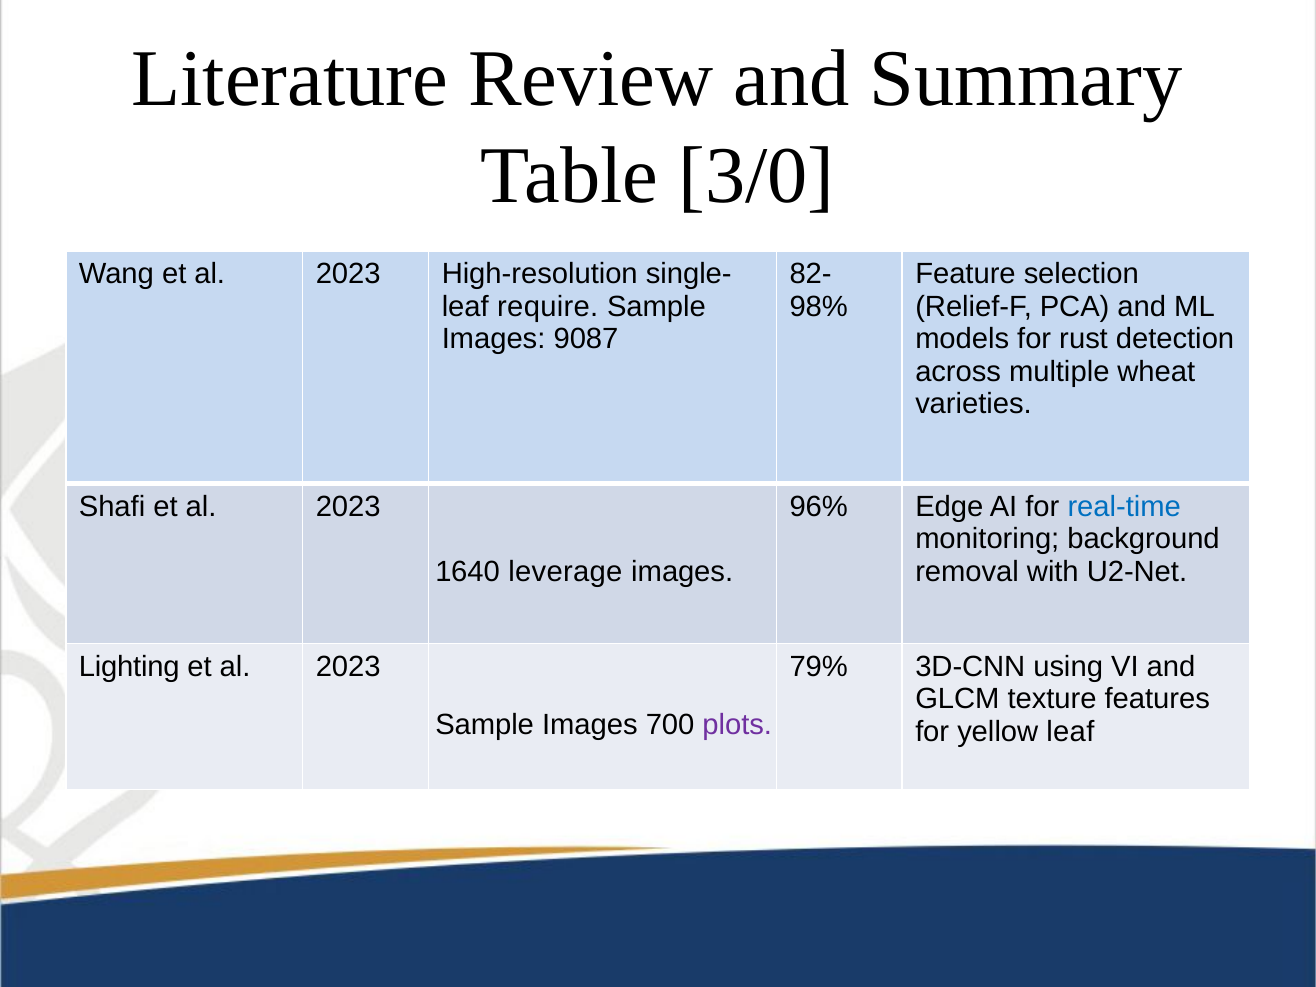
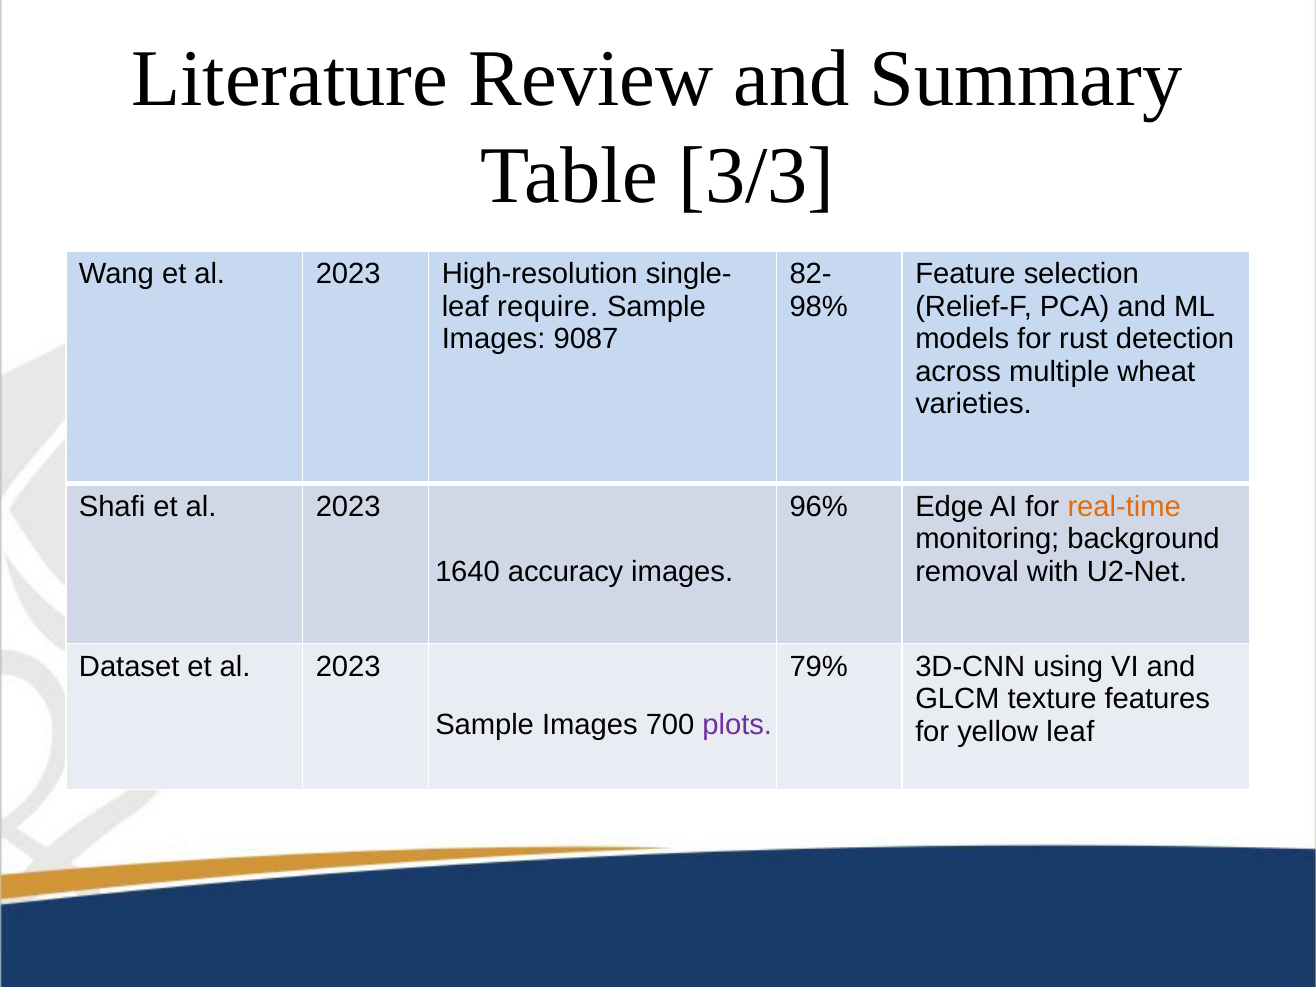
3/0: 3/0 -> 3/3 (756, 176)
real-time colour: blue -> orange (1124, 507)
leverage: leverage -> accuracy (566, 572)
Lighting: Lighting -> Dataset (129, 667)
